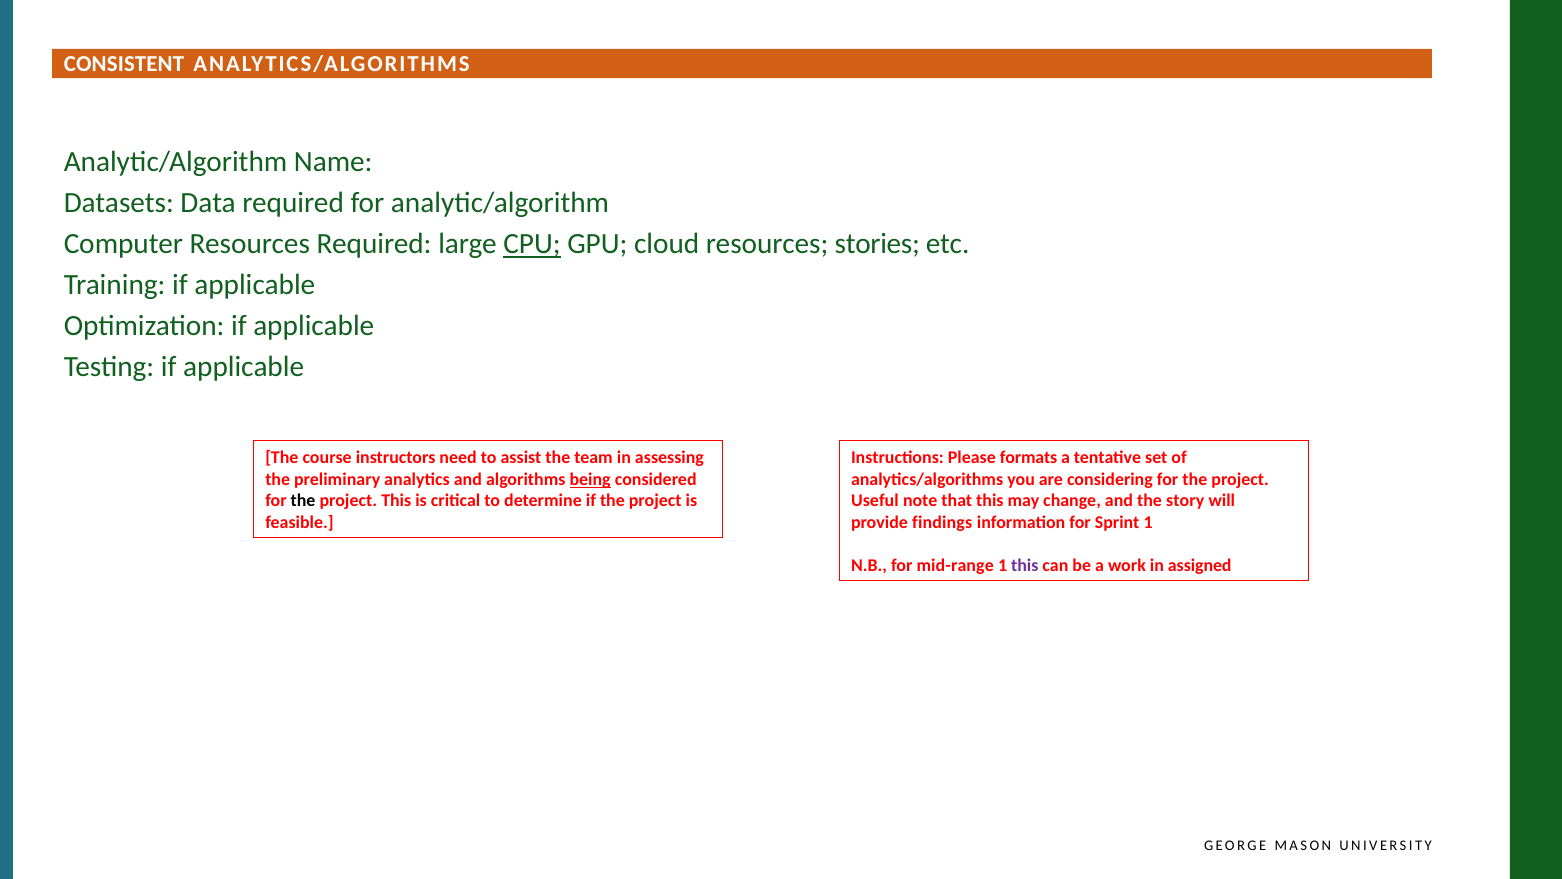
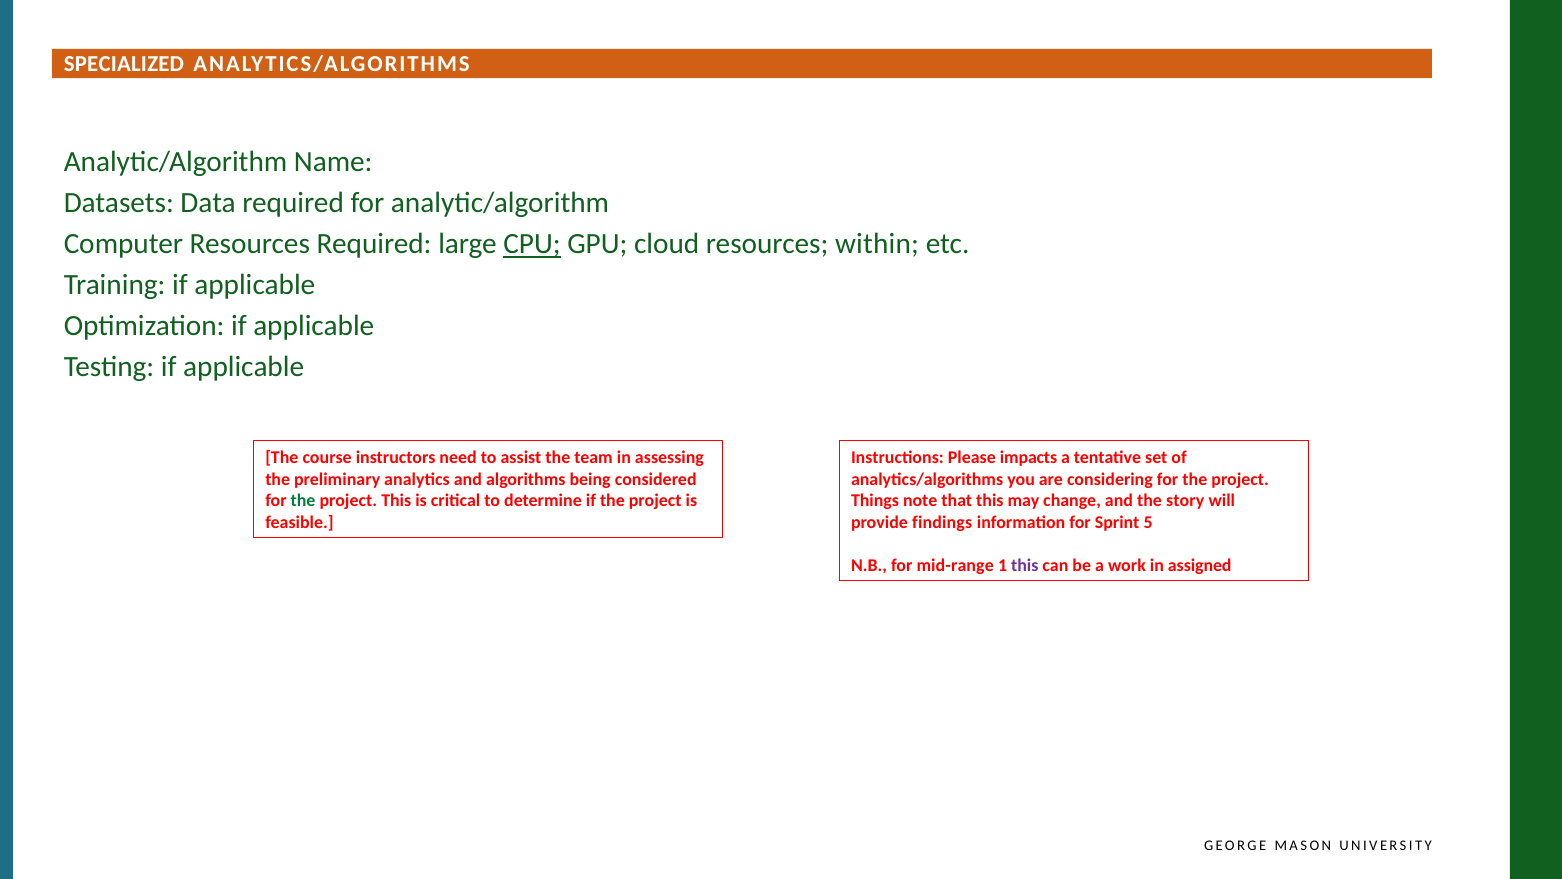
CONSISTENT: CONSISTENT -> SPECIALIZED (124, 64)
stories: stories -> within (877, 244)
formats: formats -> impacts (1029, 458)
being underline: present -> none (590, 479)
the colour: black -> green (303, 501)
Useful: Useful -> Things (875, 501)
Sprint 1: 1 -> 5 (1148, 522)
